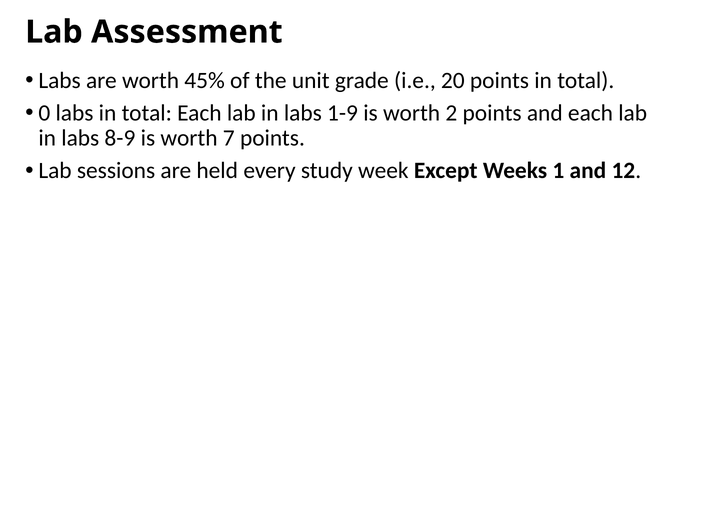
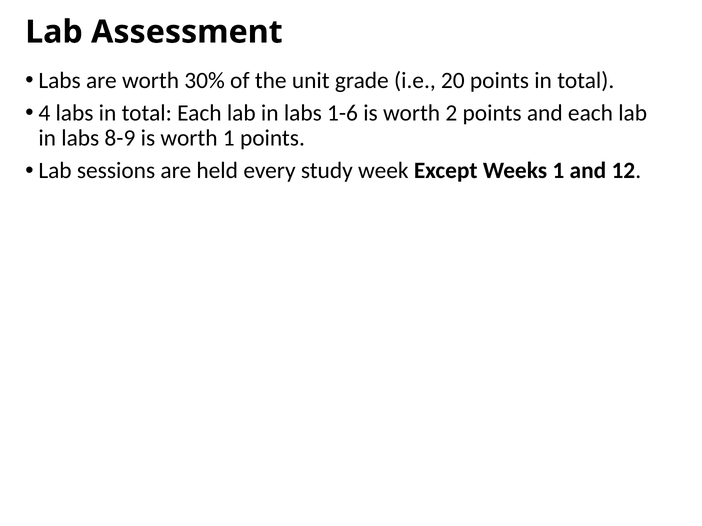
45%: 45% -> 30% (205, 80)
0: 0 -> 4 (44, 113)
1-9: 1-9 -> 1-6 (342, 113)
worth 7: 7 -> 1 (229, 138)
